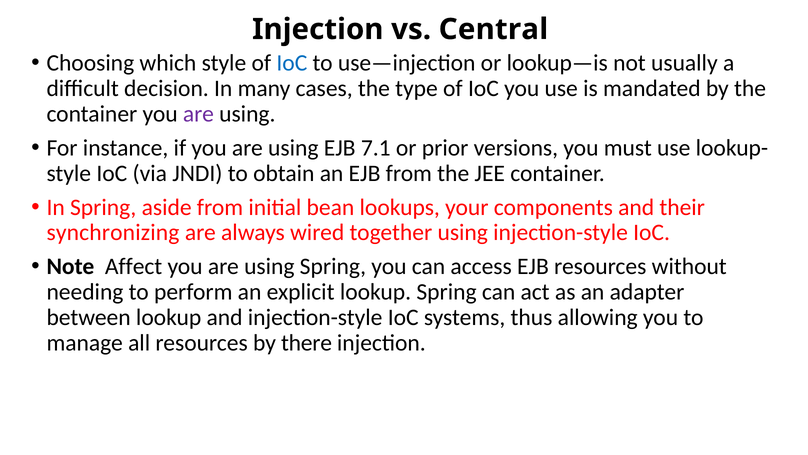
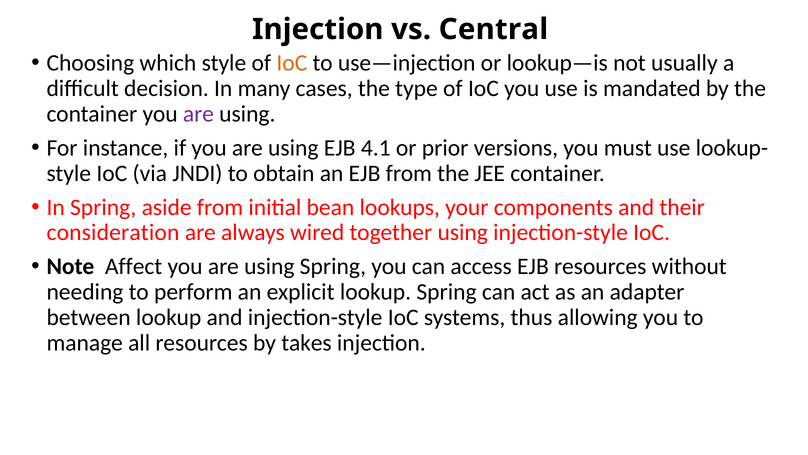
IoC colour: blue -> orange (292, 63)
7.1: 7.1 -> 4.1 (376, 148)
synchronizing: synchronizing -> consideration (113, 232)
there: there -> takes (306, 343)
